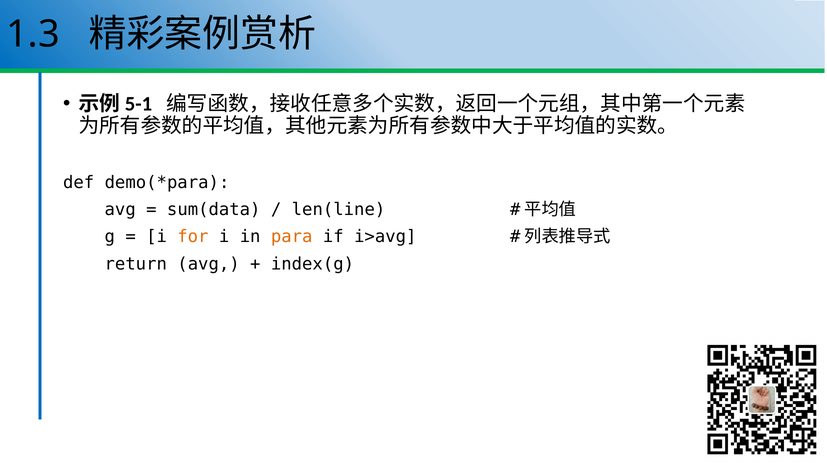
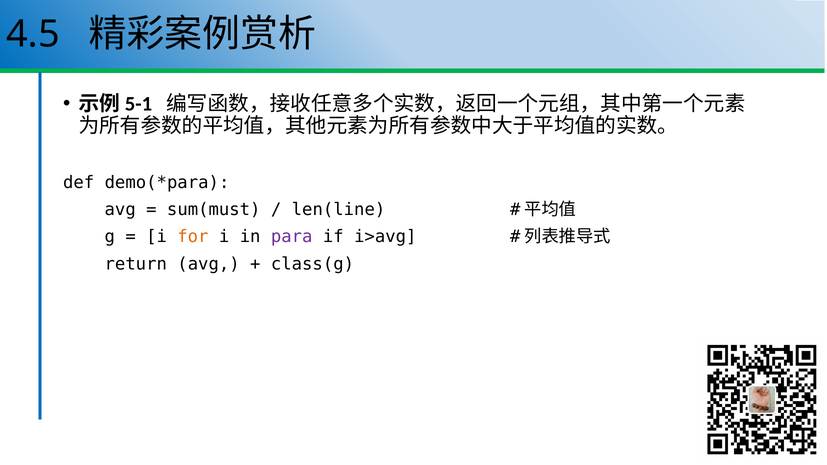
1.3: 1.3 -> 4.5 (33, 34)
sum(data: sum(data -> sum(must (214, 210)
para colour: orange -> purple (292, 237)
index(g: index(g -> class(g (312, 264)
